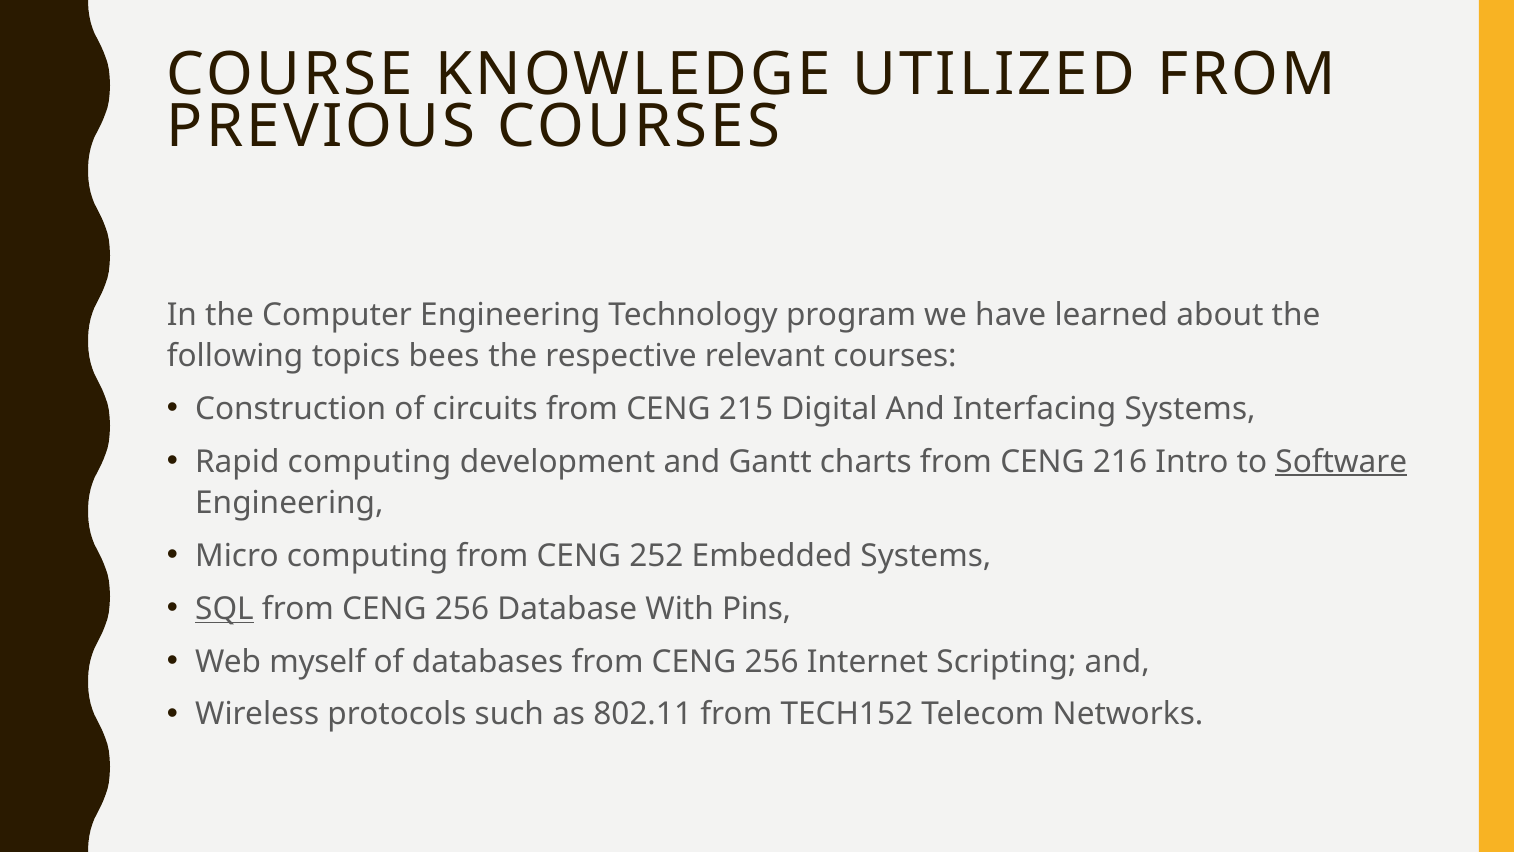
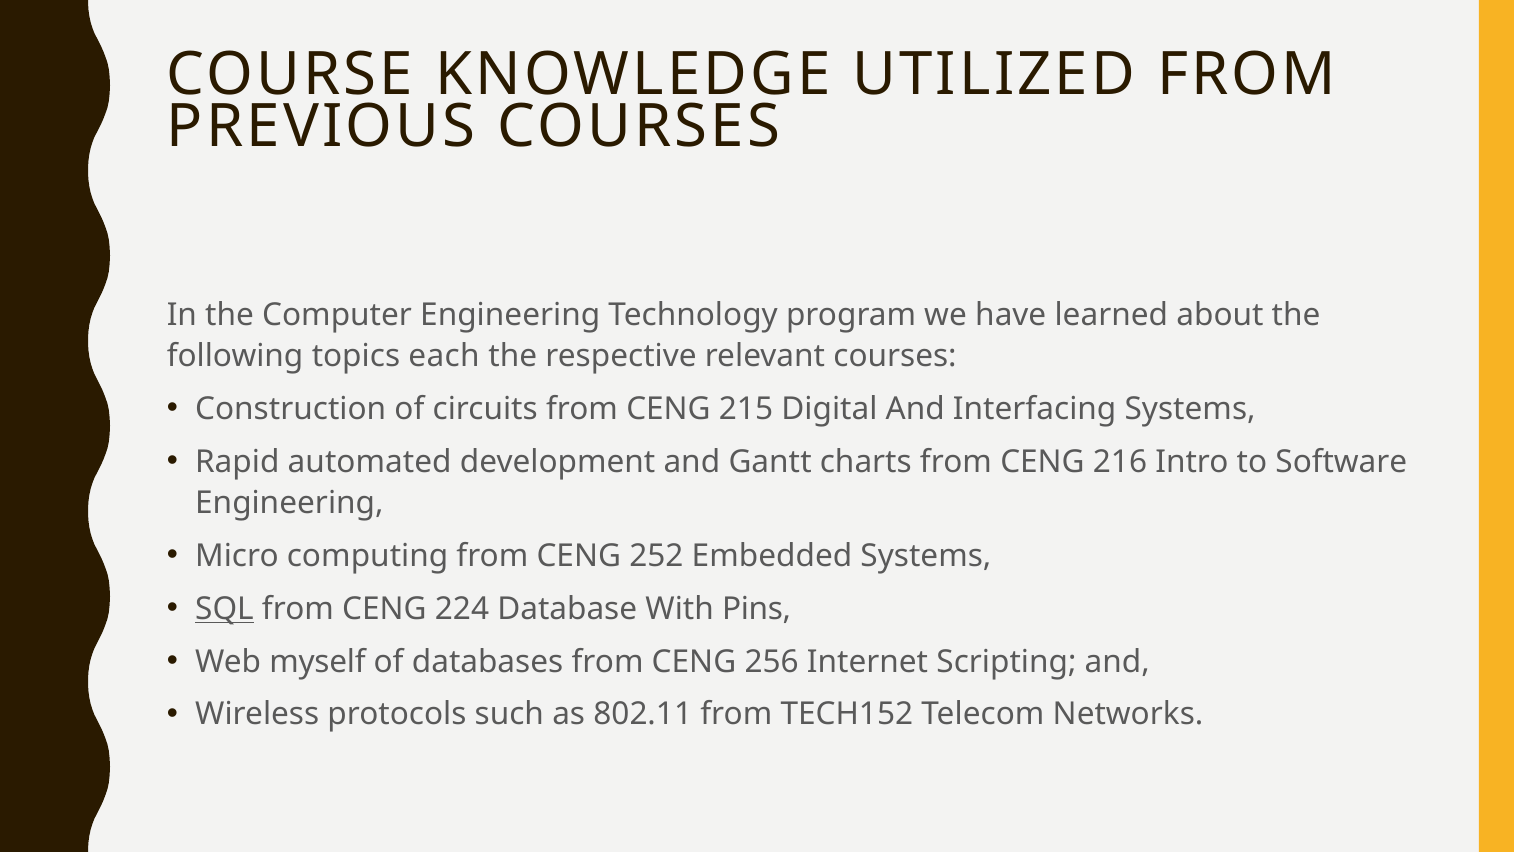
bees: bees -> each (444, 356)
Rapid computing: computing -> automated (370, 462)
Software underline: present -> none (1341, 462)
256: 256 -> 224 (462, 609)
